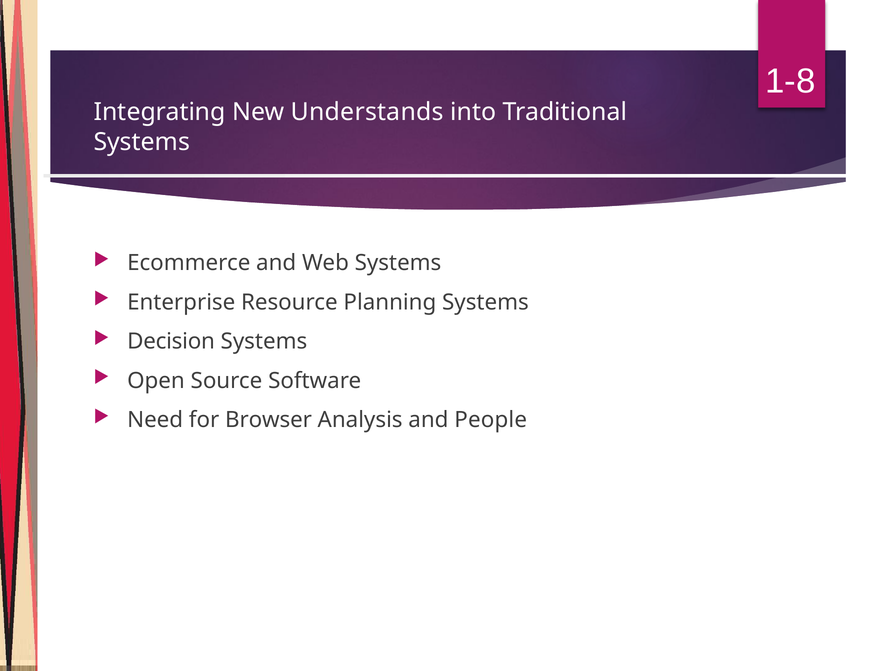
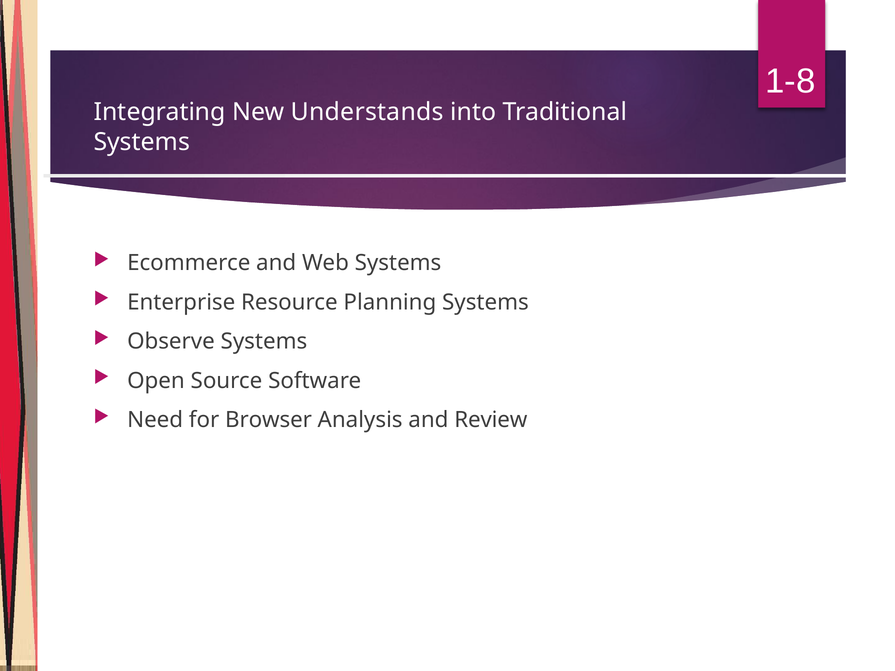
Decision: Decision -> Observe (171, 342)
People: People -> Review (491, 420)
